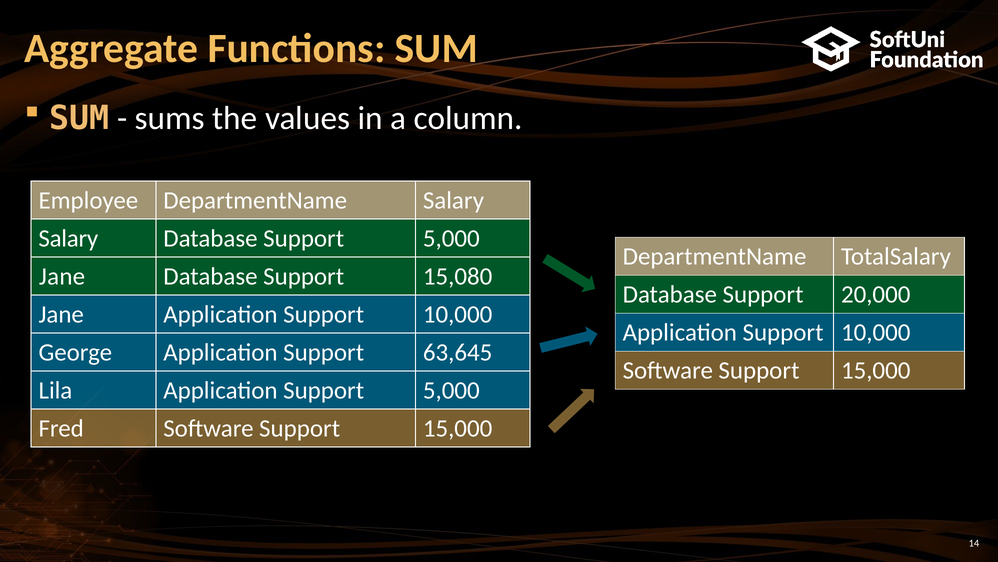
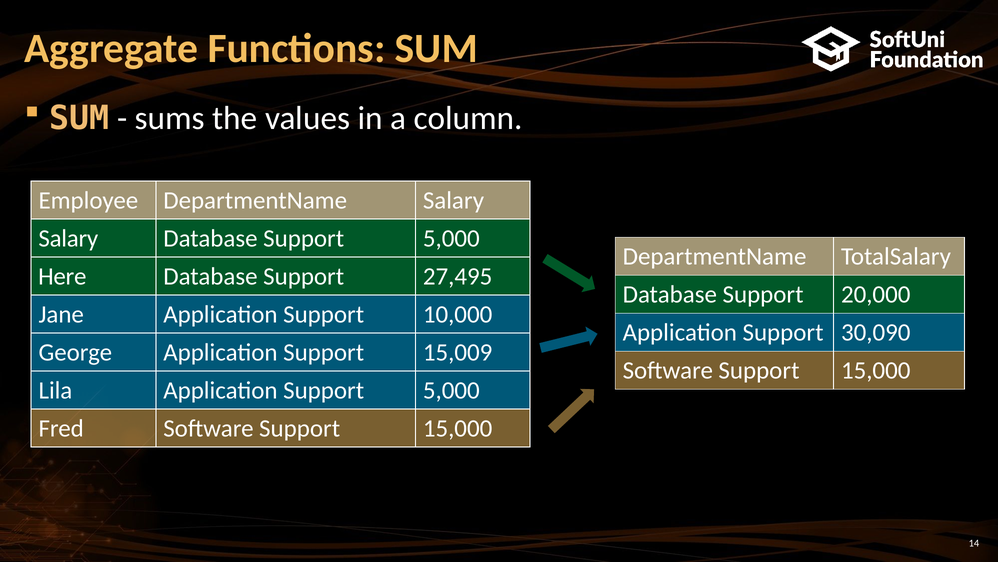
Jane: Jane -> Here (62, 276)
15,080: 15,080 -> 27,495 (458, 276)
10,000: 10,000 -> 30,090 (876, 332)
63,645: 63,645 -> 15,009 (458, 352)
